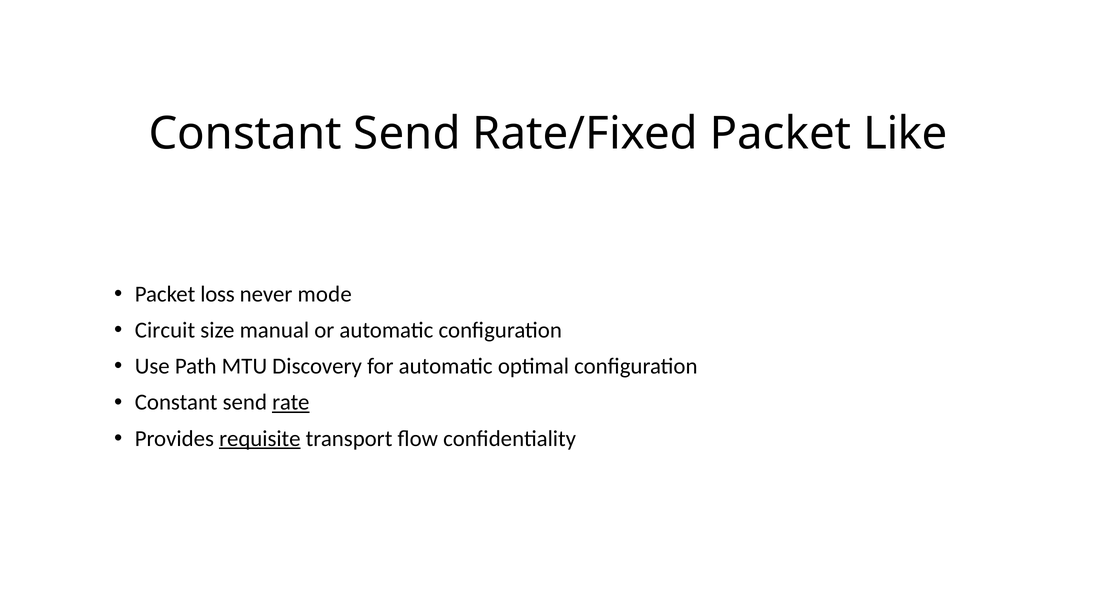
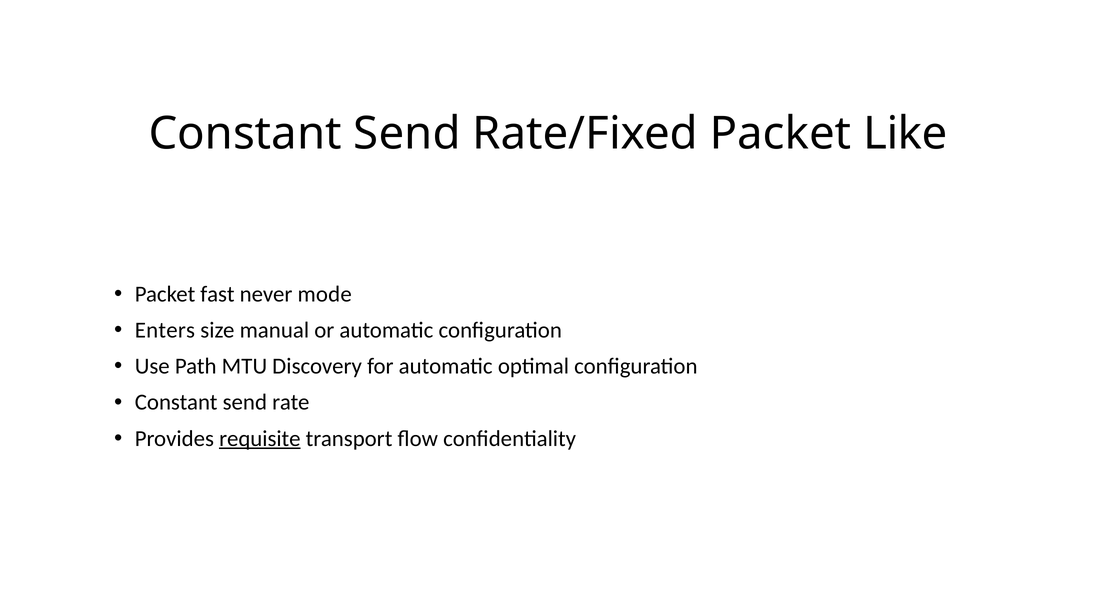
loss: loss -> fast (217, 294)
Circuit: Circuit -> Enters (165, 331)
rate underline: present -> none (291, 403)
